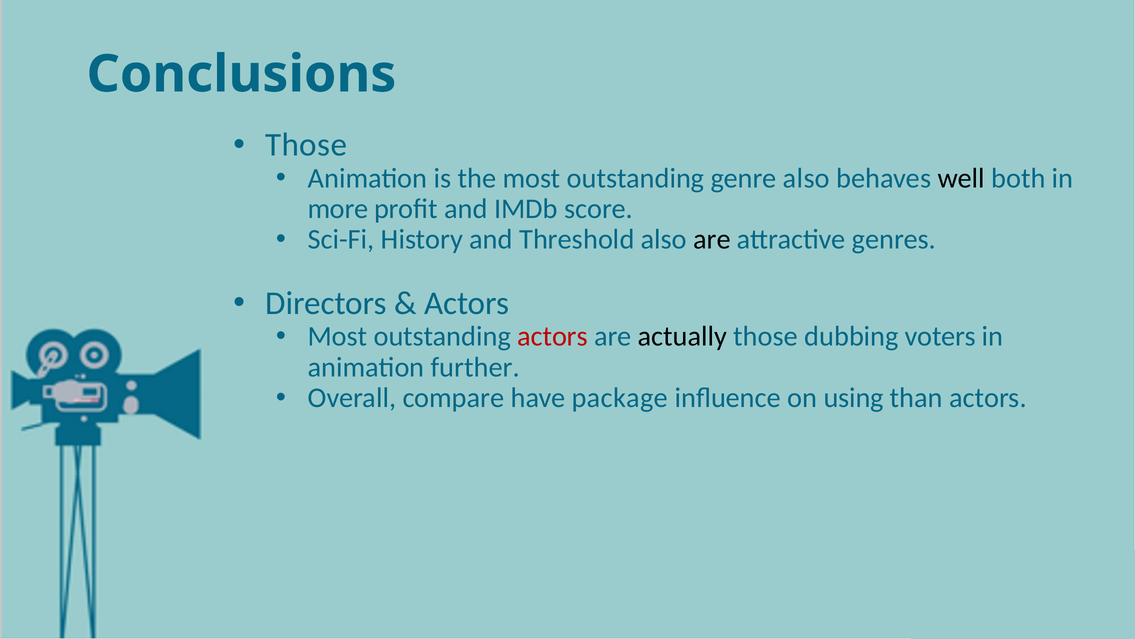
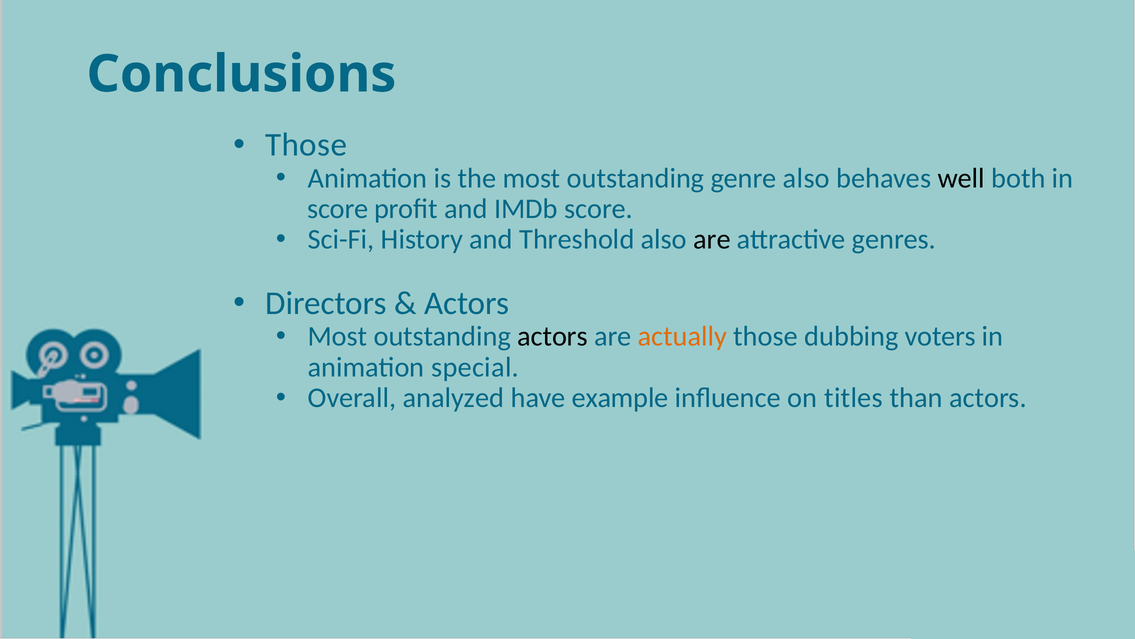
more: more -> score (338, 209)
actors colour: red -> black (553, 336)
actually colour: black -> orange (682, 336)
further: further -> special (475, 367)
compare: compare -> analyzed (453, 398)
package: package -> example (620, 398)
using: using -> titles (854, 398)
